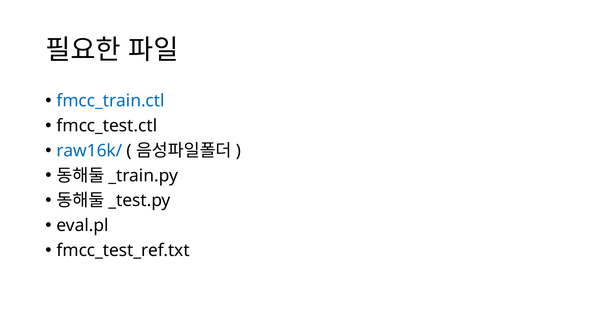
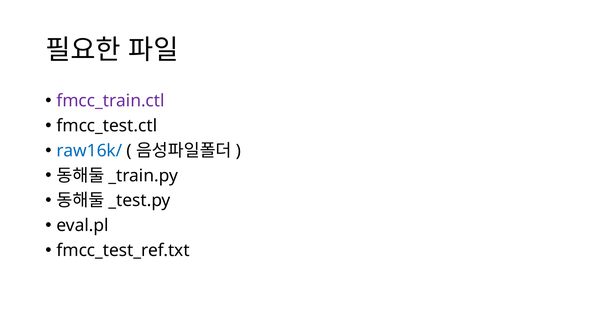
fmcc_train.ctl colour: blue -> purple (111, 101)
